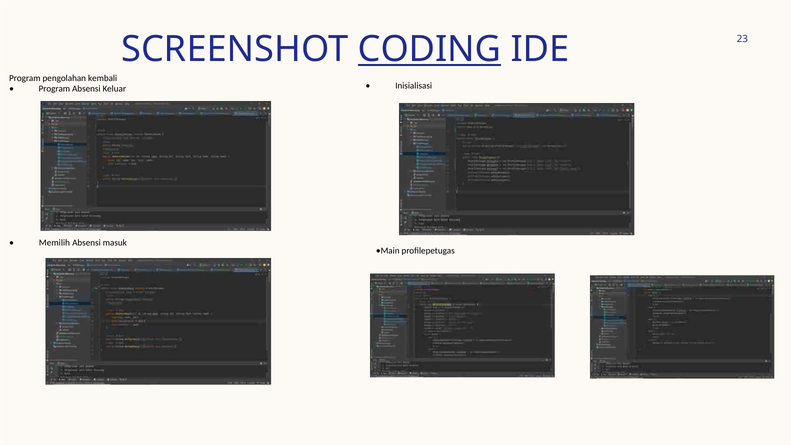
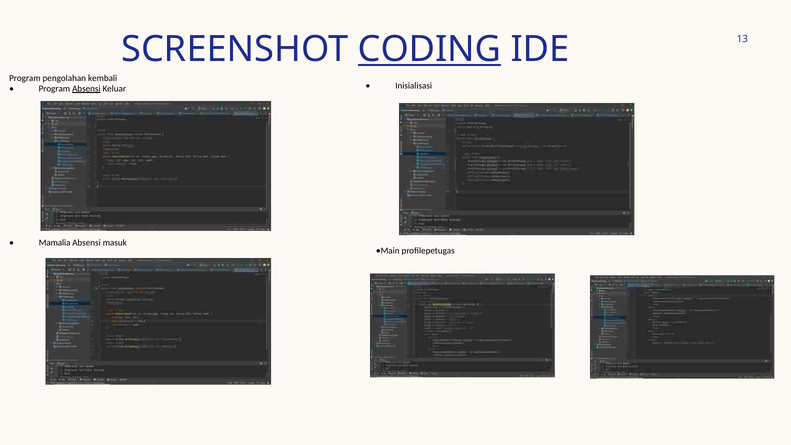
23: 23 -> 13 (742, 39)
Absensi underline: none -> present (86, 89)
Memilih: Memilih -> Mamalia (55, 243)
